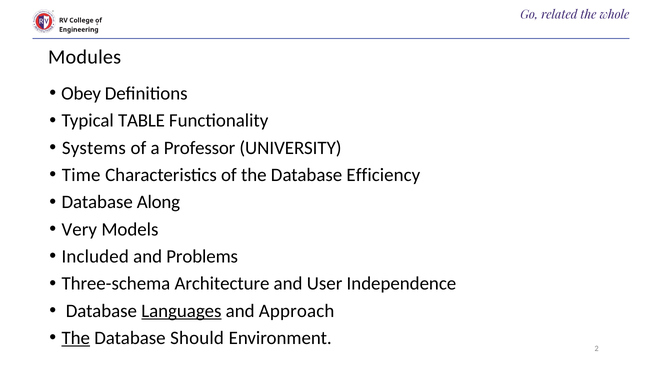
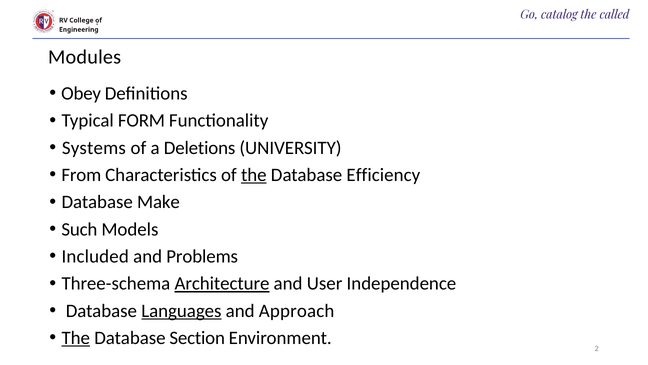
related: related -> catalog (559, 14)
whole: whole -> called (615, 14)
TABLE: TABLE -> FORM (141, 120)
Professor: Professor -> Deletions (200, 148)
Time: Time -> From (81, 175)
the underline: none -> present (254, 175)
Along: Along -> Make (158, 202)
Very: Very -> Such (79, 229)
Architecture underline: none -> present (222, 283)
Should: Should -> Section (197, 337)
